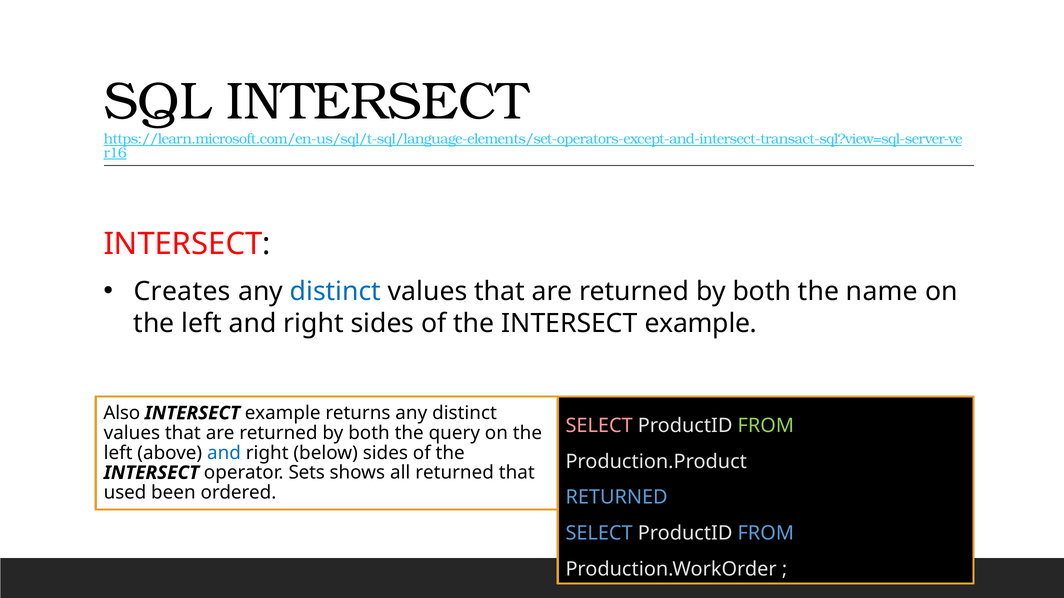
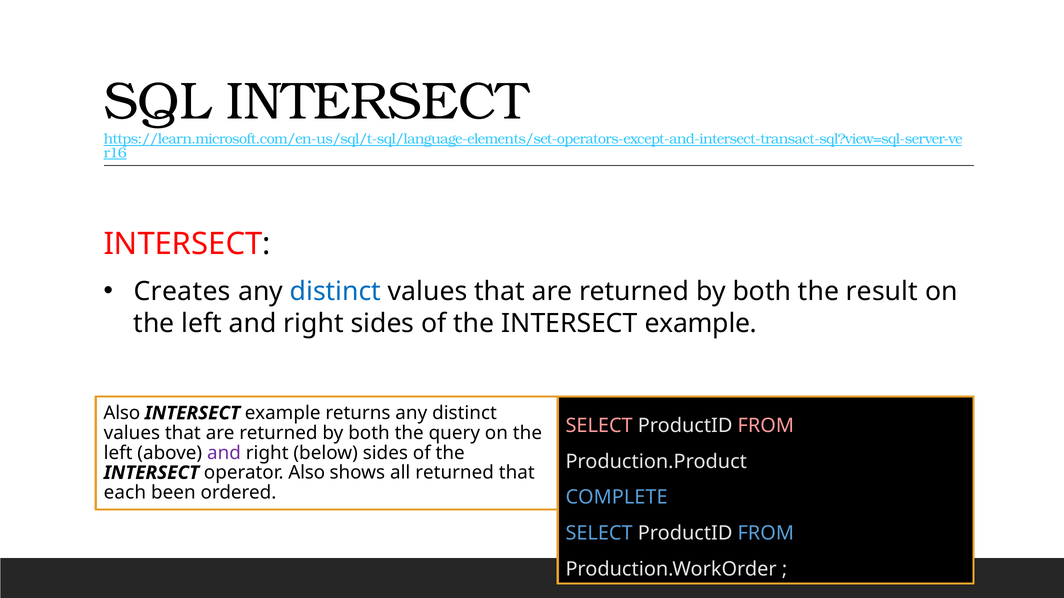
name: name -> result (882, 292)
FROM colour: light green -> pink (766, 426)
and colour: blue -> purple (224, 453)
operator Sets: Sets -> Also (307, 473)
used: used -> each (125, 493)
RETURNED: RETURNED -> COMPLETE (617, 498)
